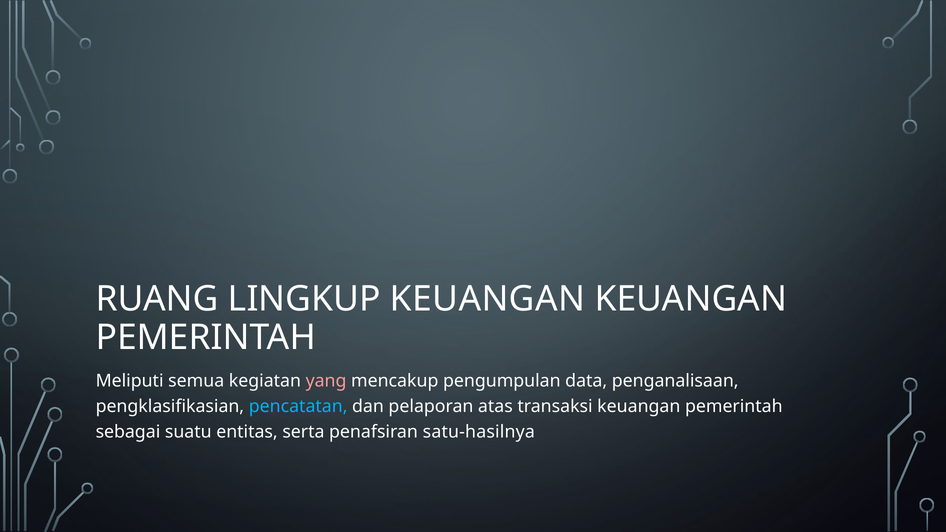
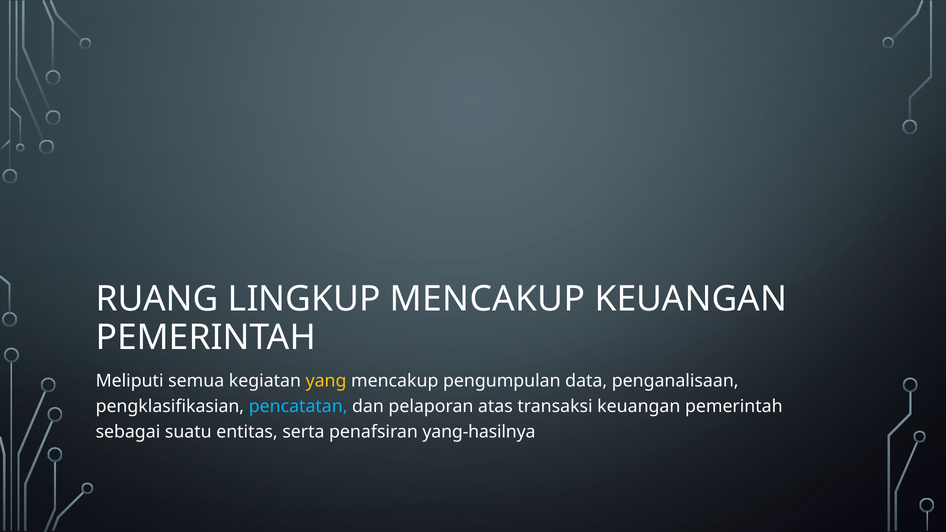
LINGKUP KEUANGAN: KEUANGAN -> MENCAKUP (487, 299)
yang colour: pink -> yellow (326, 381)
satu-hasilnya: satu-hasilnya -> yang-hasilnya (479, 432)
